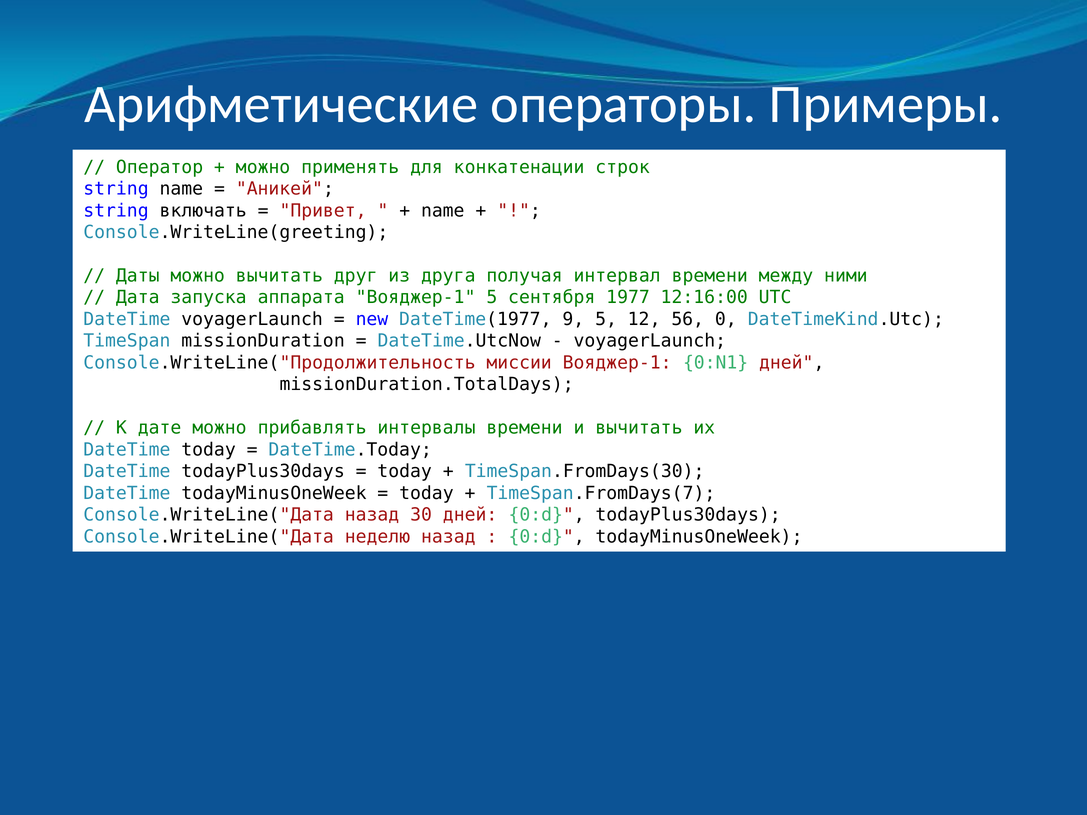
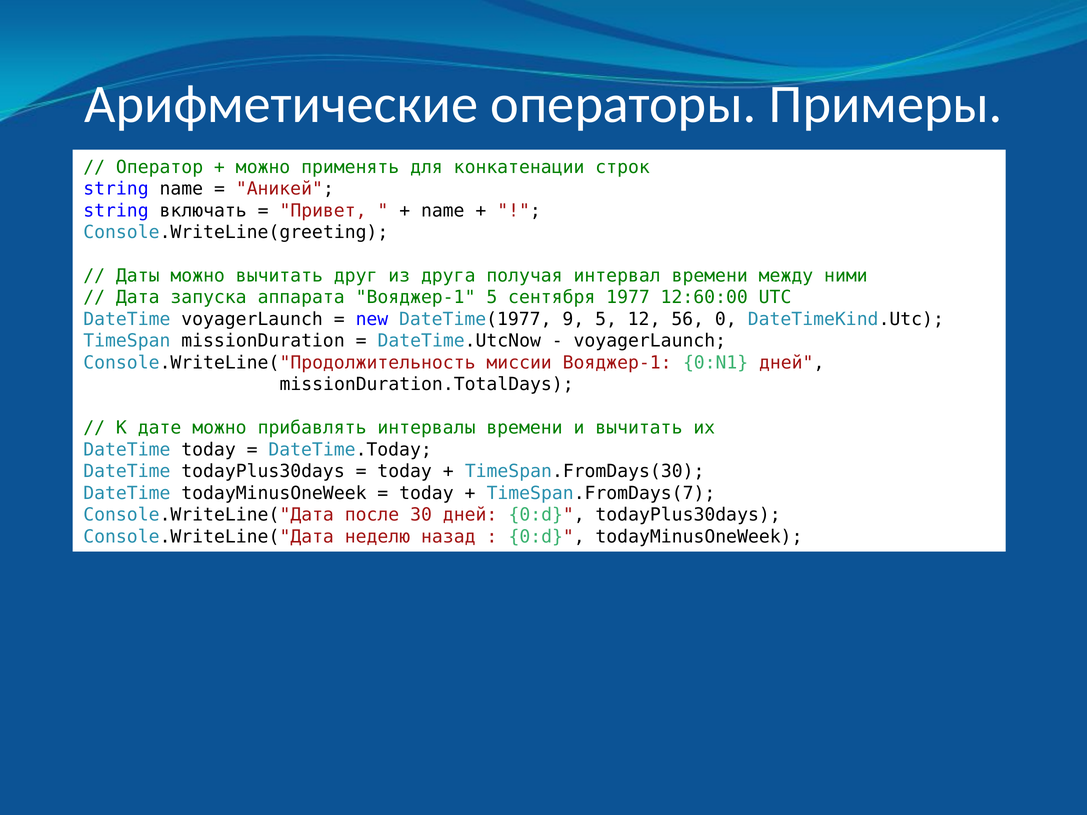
12:16:00: 12:16:00 -> 12:60:00 (704, 298)
Console.WriteLine("Дата назад: назад -> после (372, 515)
